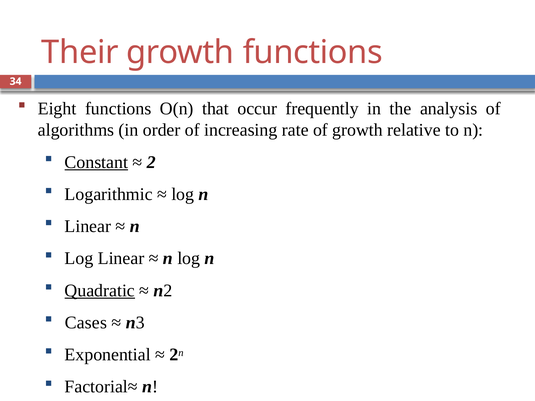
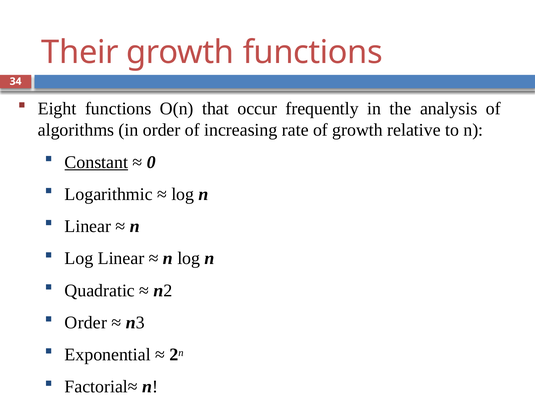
2: 2 -> 0 (151, 162)
Quadratic underline: present -> none (100, 291)
Cases: Cases -> Order (86, 323)
